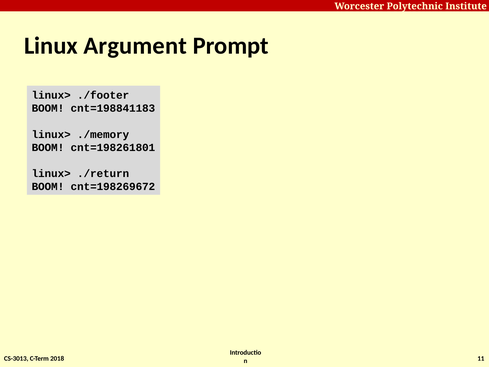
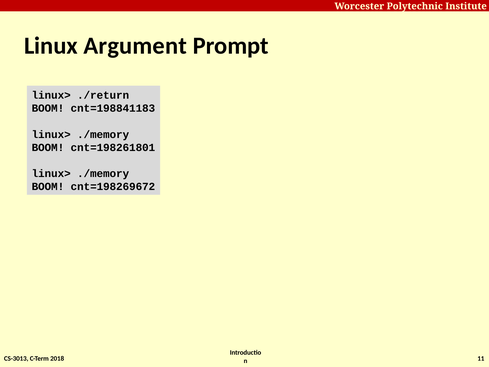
./footer: ./footer -> ./return (103, 95)
./return: ./return -> ./memory (103, 173)
